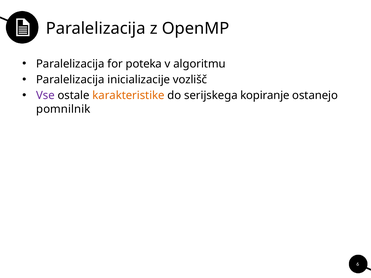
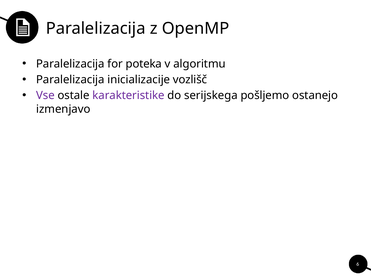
karakteristike colour: orange -> purple (129, 96)
kopiranje: kopiranje -> pošljemo (265, 96)
pomnilnik: pomnilnik -> izmenjavo (63, 109)
